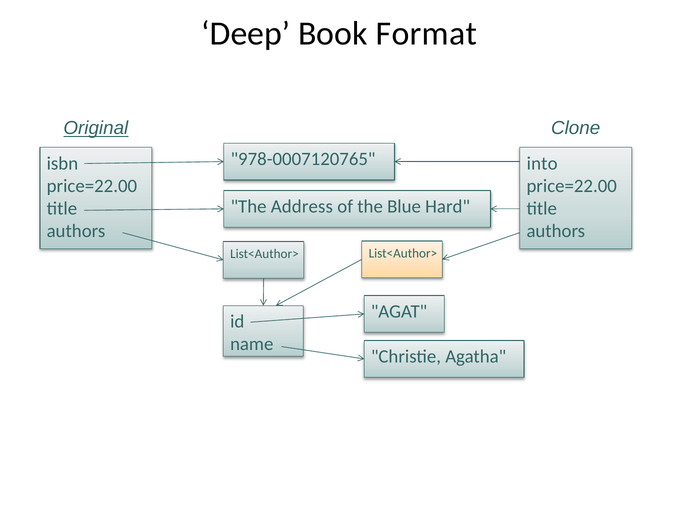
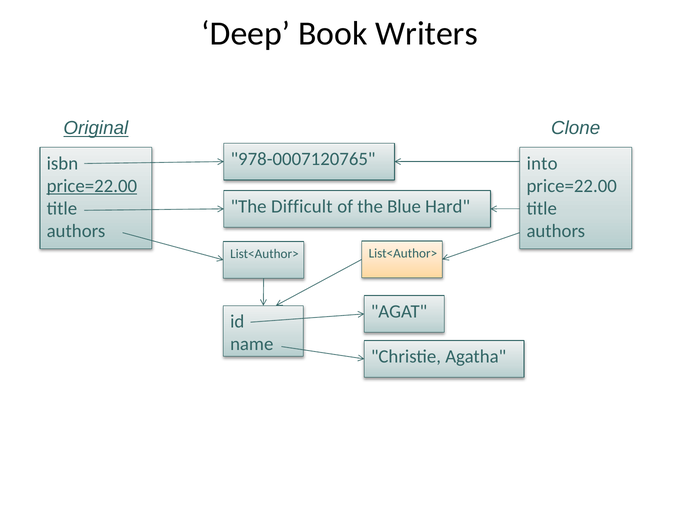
Format: Format -> Writers (427, 34)
price=22.00 underline: none -> present (92, 186)
Address: Address -> Difficult (302, 206)
